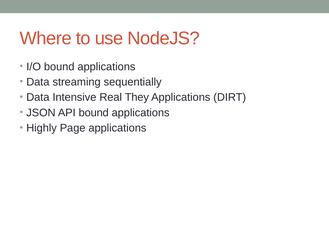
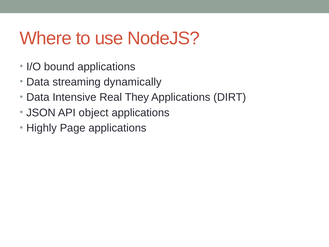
sequentially: sequentially -> dynamically (133, 82)
API bound: bound -> object (94, 113)
